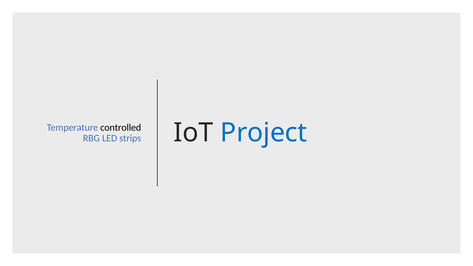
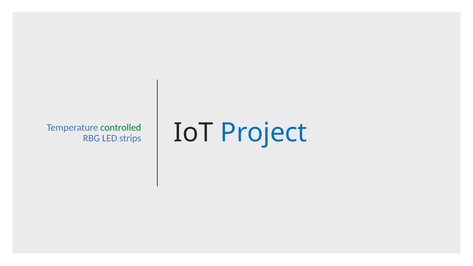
controlled colour: black -> green (121, 128)
